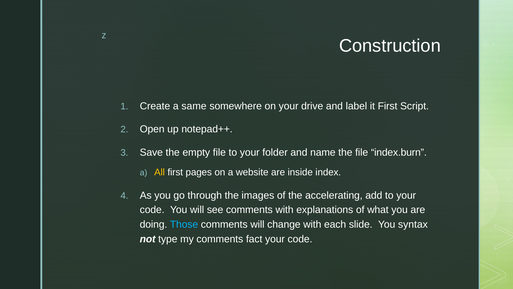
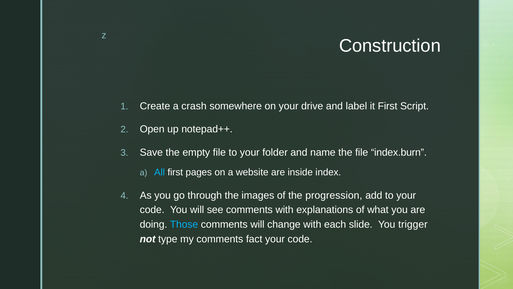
same: same -> crash (194, 106)
All colour: yellow -> light blue (160, 172)
accelerating: accelerating -> progression (334, 195)
syntax: syntax -> trigger (413, 224)
